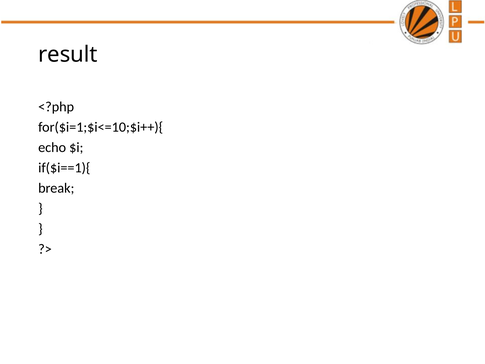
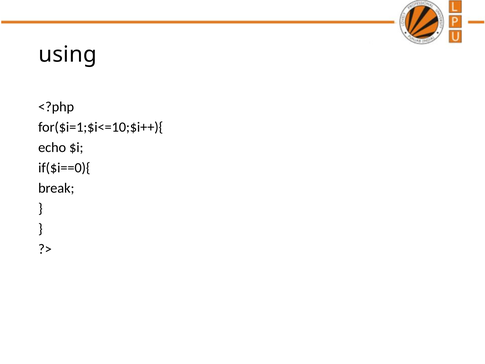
result: result -> using (68, 54)
if($i==1){: if($i==1){ -> if($i==0){ (64, 168)
